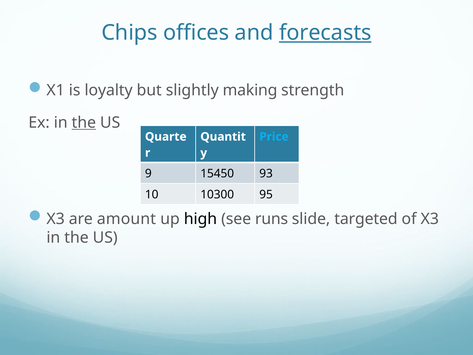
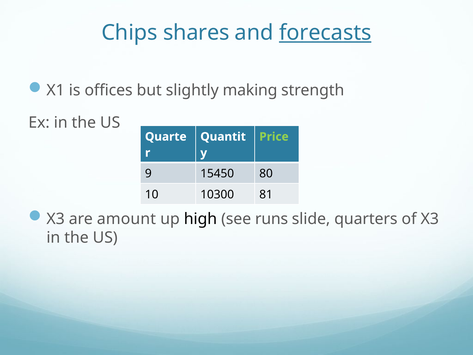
offices: offices -> shares (196, 33)
loyalty: loyalty -> offices (109, 90)
the underline: present -> none (84, 122)
Price colour: light blue -> light green (274, 137)
93: 93 -> 80 (266, 174)
95: 95 -> 81 (266, 194)
targeted: targeted -> quarters (366, 219)
